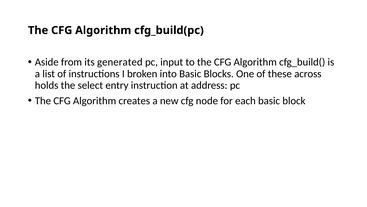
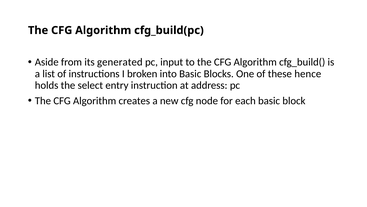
across: across -> hence (308, 74)
